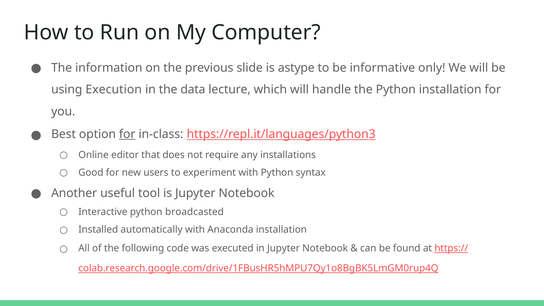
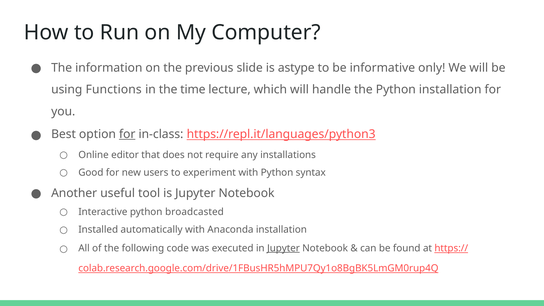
Execution: Execution -> Functions (114, 90)
data: data -> time (193, 90)
Jupyter underline: none -> present (283, 248)
